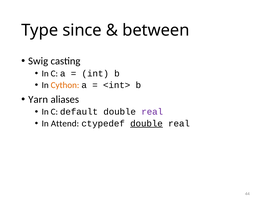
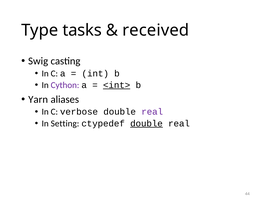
since: since -> tasks (82, 30)
between: between -> received (156, 30)
Cython colour: orange -> purple (65, 85)
<int> underline: none -> present (117, 85)
default: default -> verbose (79, 112)
Attend: Attend -> Setting (65, 124)
